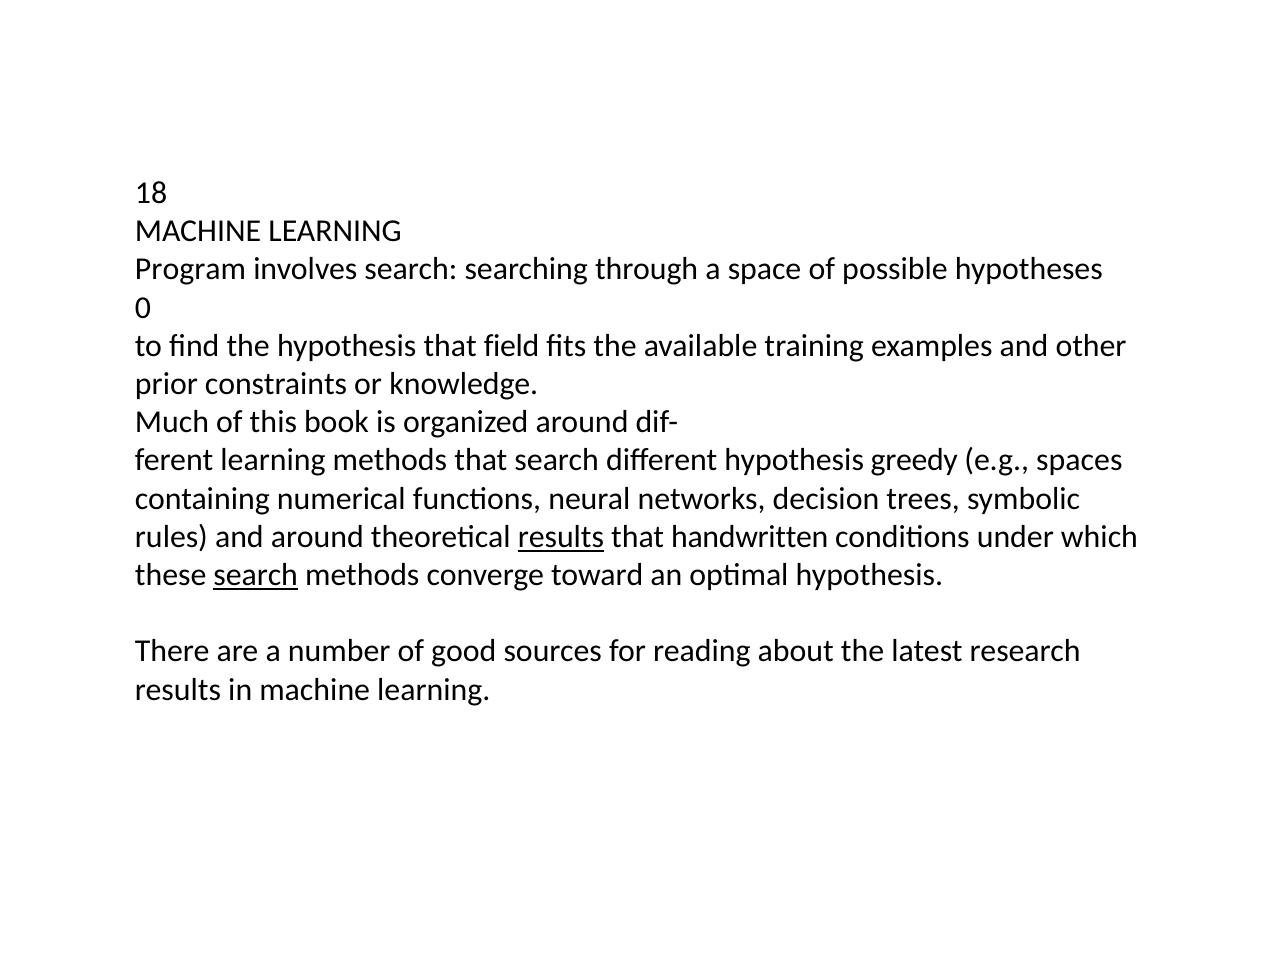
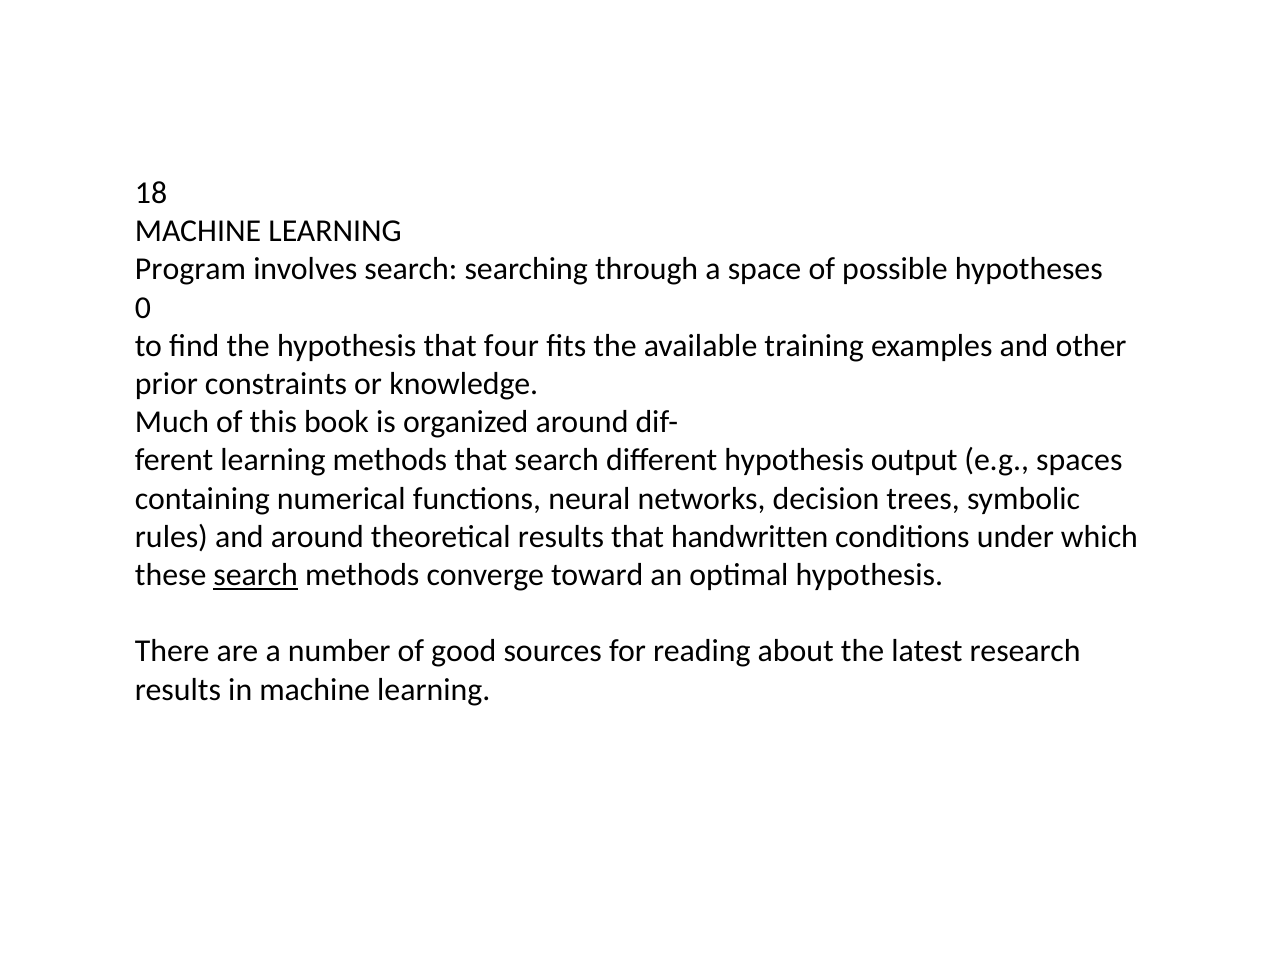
field: field -> four (511, 346)
greedy: greedy -> output (914, 461)
results underline: present -> none (561, 537)
